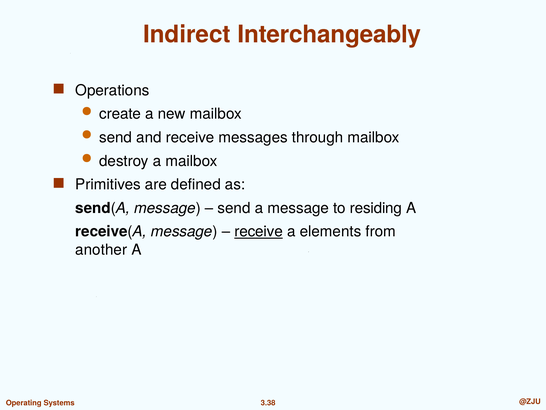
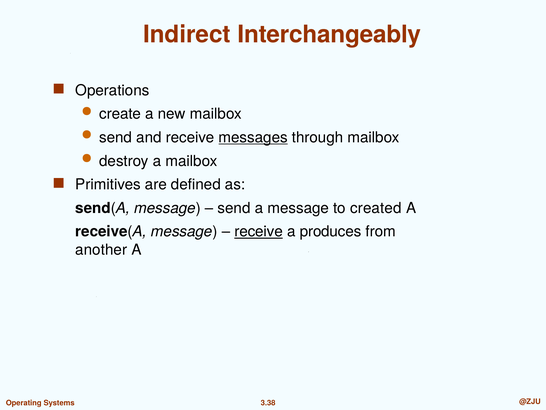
messages underline: none -> present (253, 137)
residing: residing -> created (376, 208)
elements: elements -> produces (331, 231)
